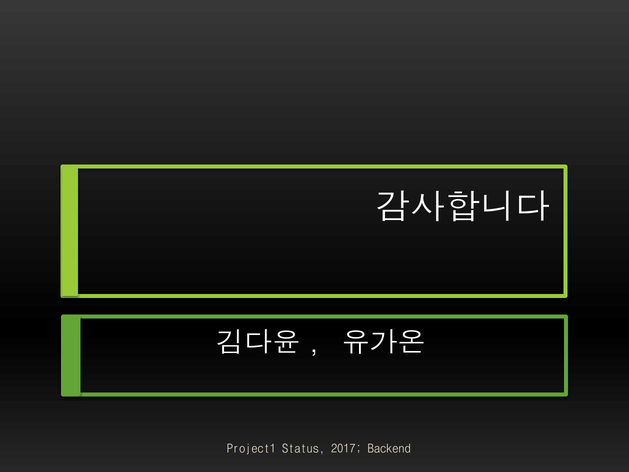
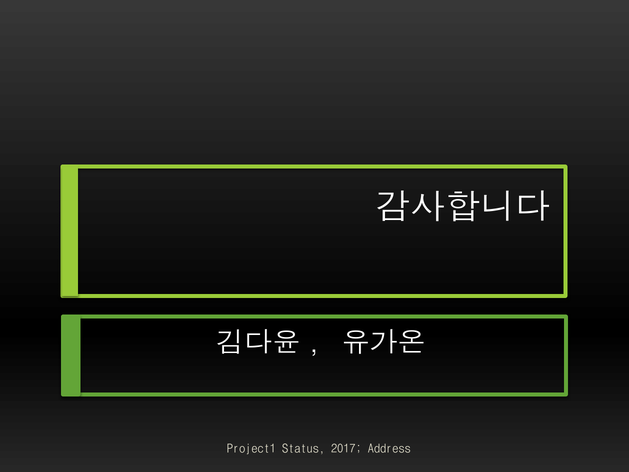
Backend: Backend -> Address (389, 448)
